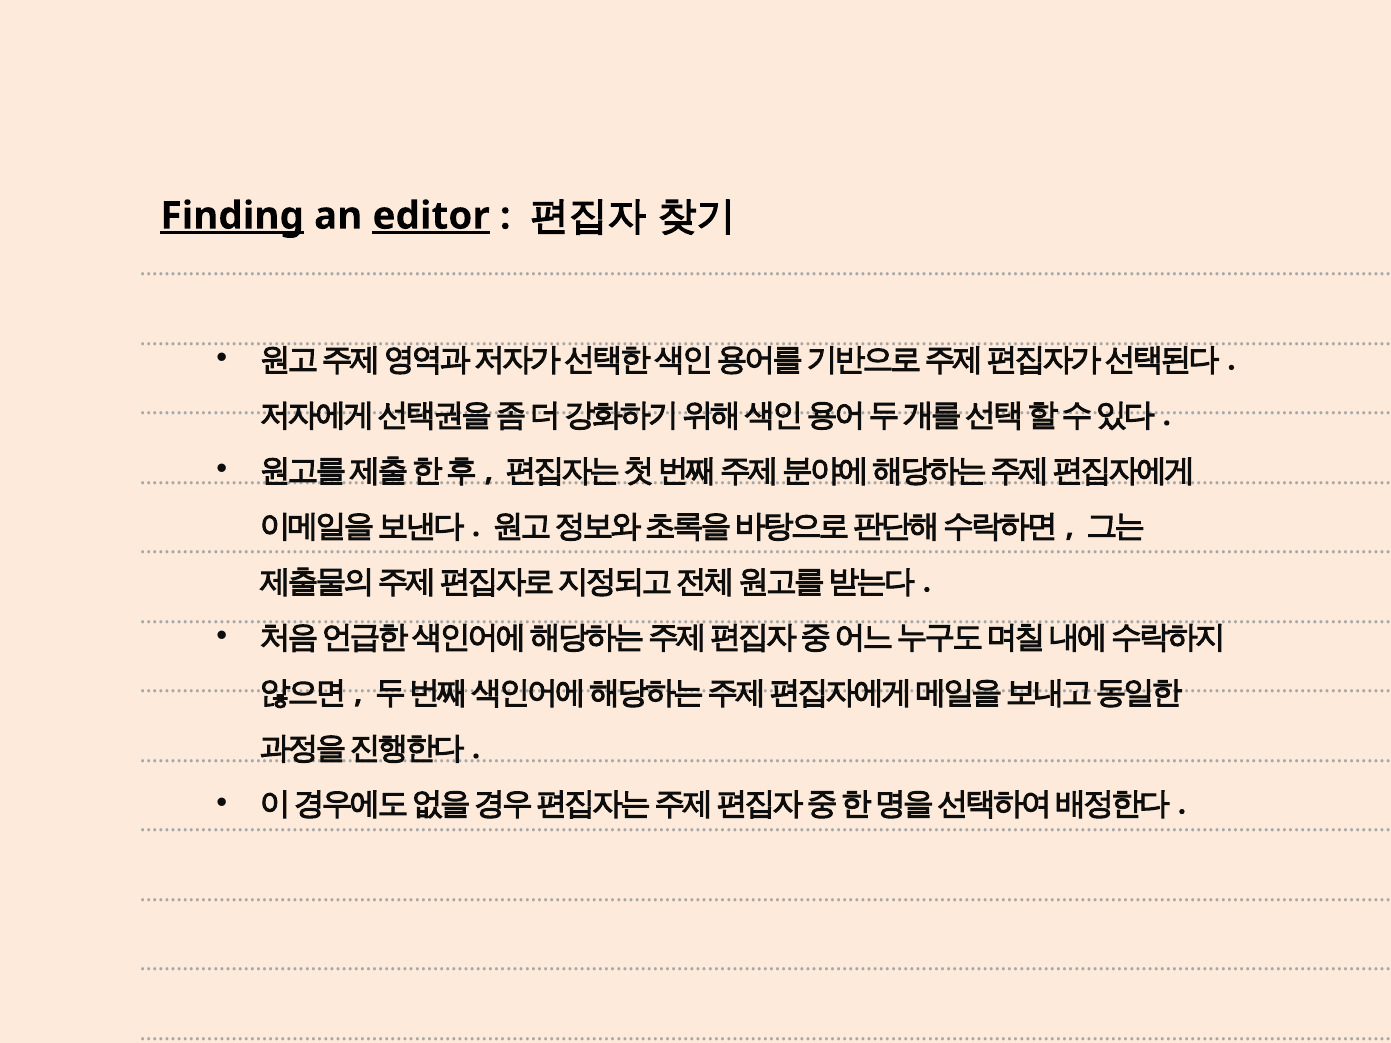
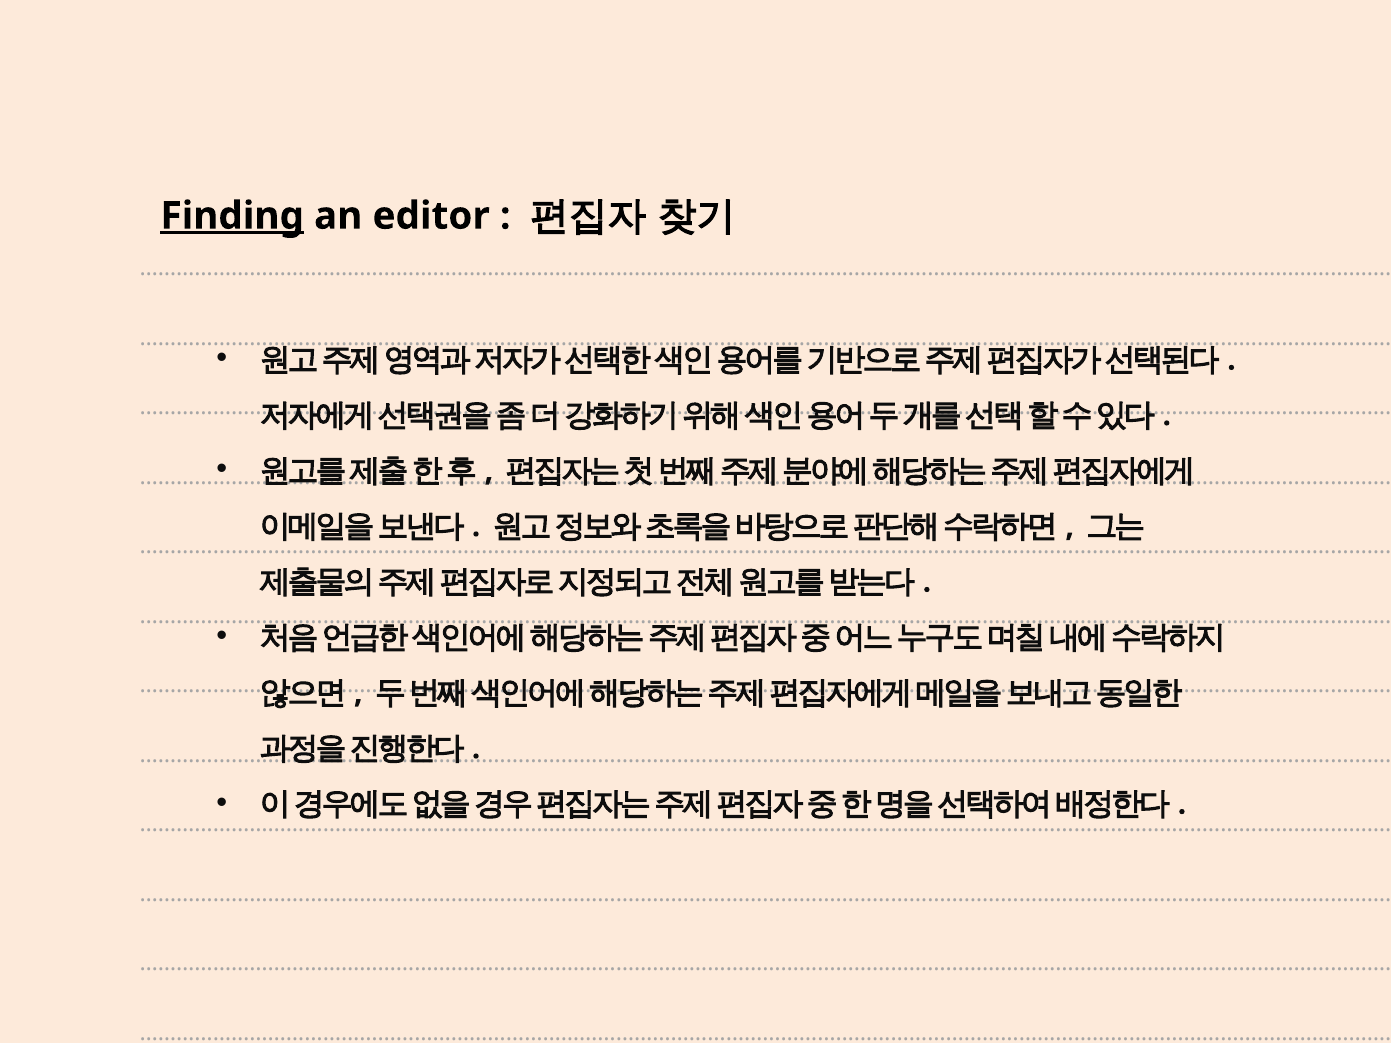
editor underline: present -> none (431, 216)
